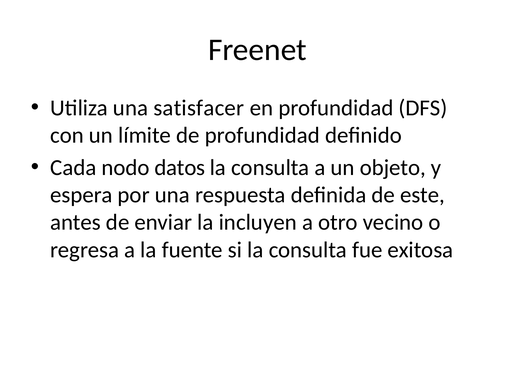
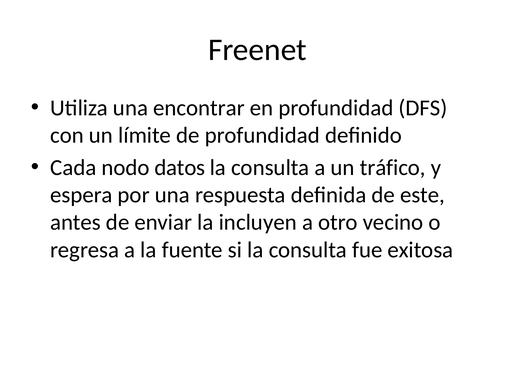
satisfacer: satisfacer -> encontrar (199, 108)
objeto: objeto -> tráfico (393, 168)
